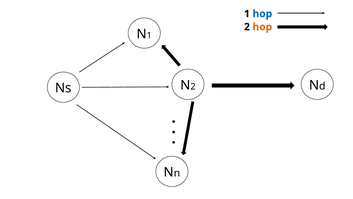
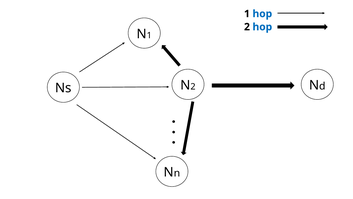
hop colour: orange -> blue (262, 27)
